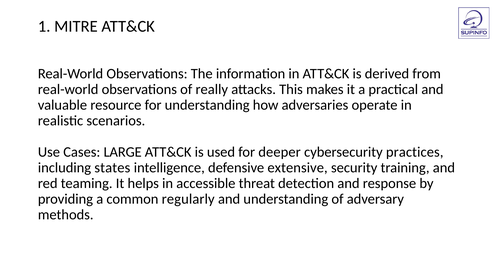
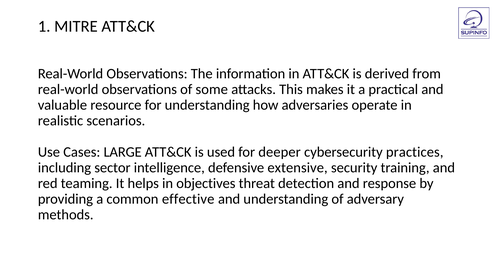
really: really -> some (212, 89)
states: states -> sector (112, 167)
accessible: accessible -> objectives (206, 183)
regularly: regularly -> effective (188, 199)
